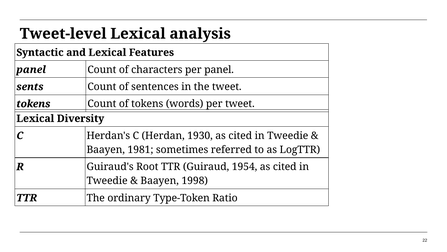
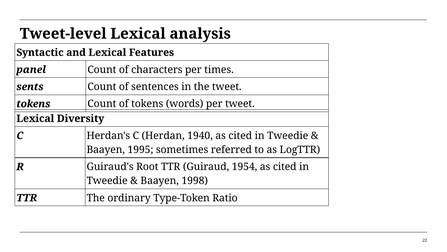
per panel: panel -> times (219, 69)
1930: 1930 -> 1940 (200, 135)
1981: 1981 -> 1995 (140, 149)
